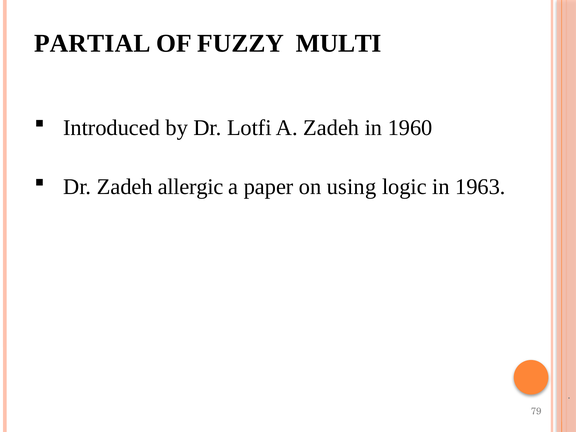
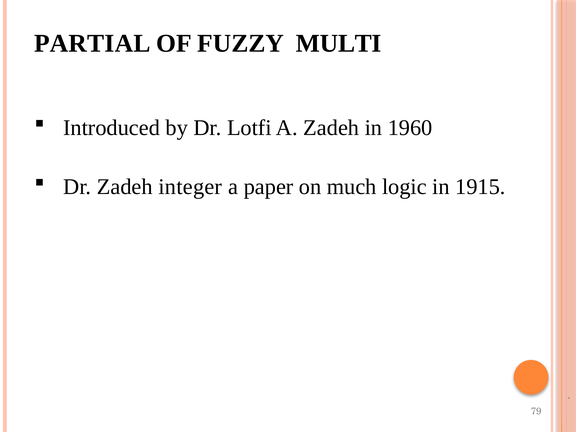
allergic: allergic -> integer (190, 187)
using: using -> much (352, 187)
1963: 1963 -> 1915 (480, 187)
